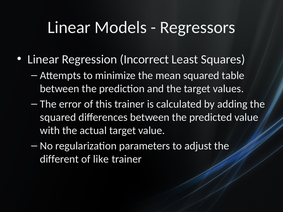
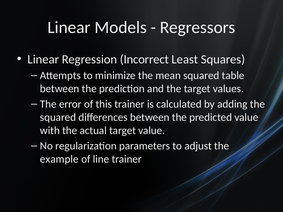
different: different -> example (59, 159)
like: like -> line (101, 159)
